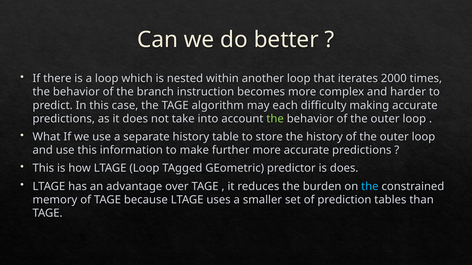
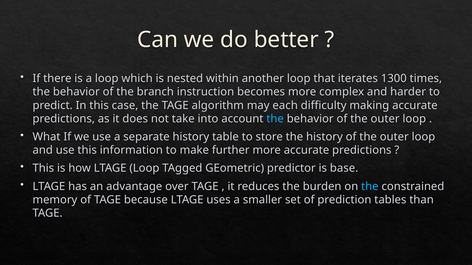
2000: 2000 -> 1300 (394, 79)
the colour: light green -> light blue (275, 119)
is does: does -> base (344, 169)
